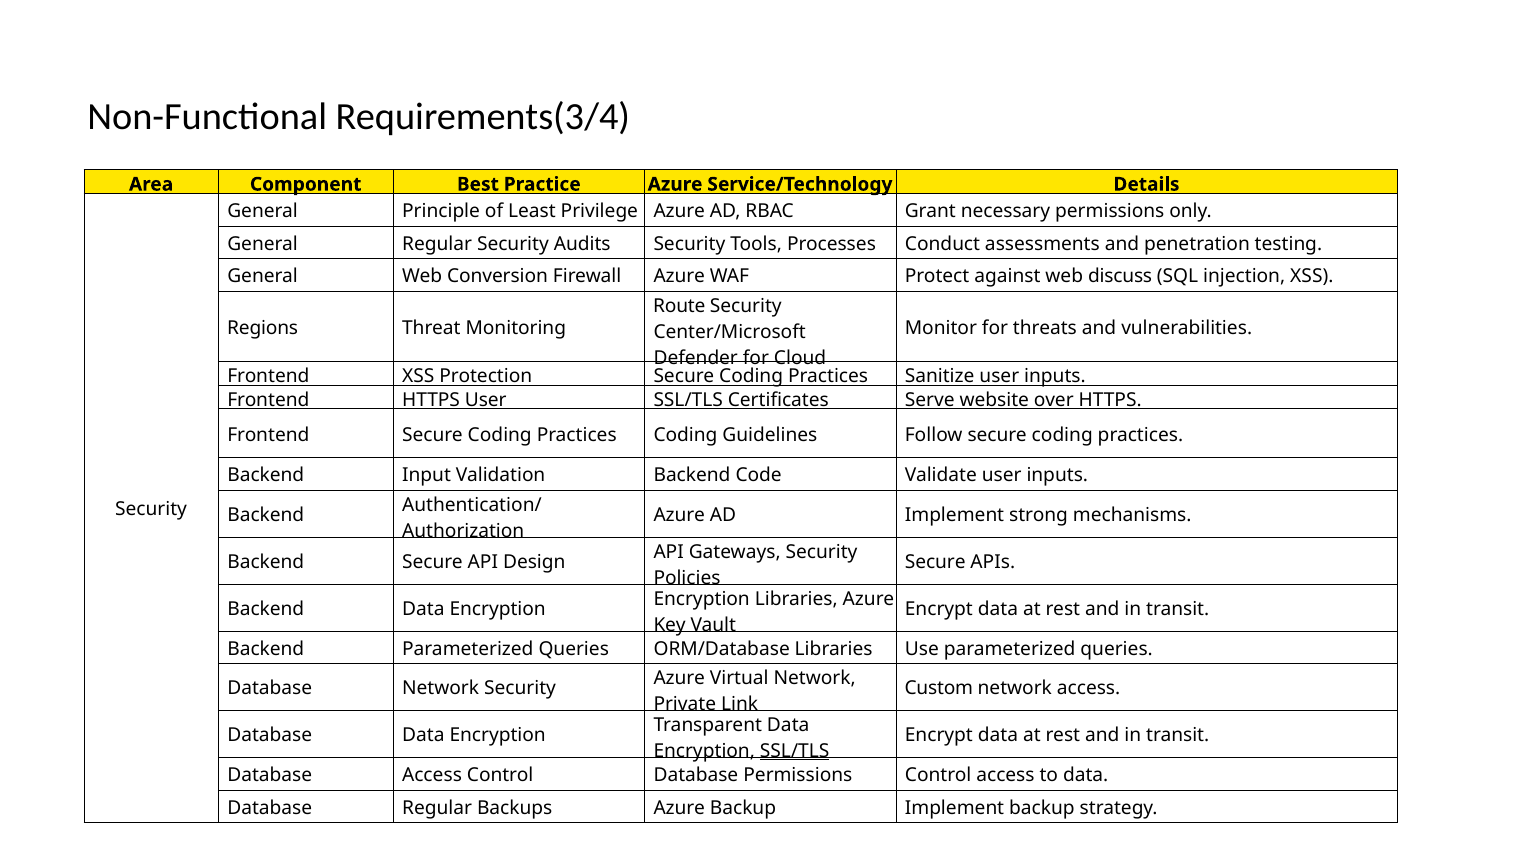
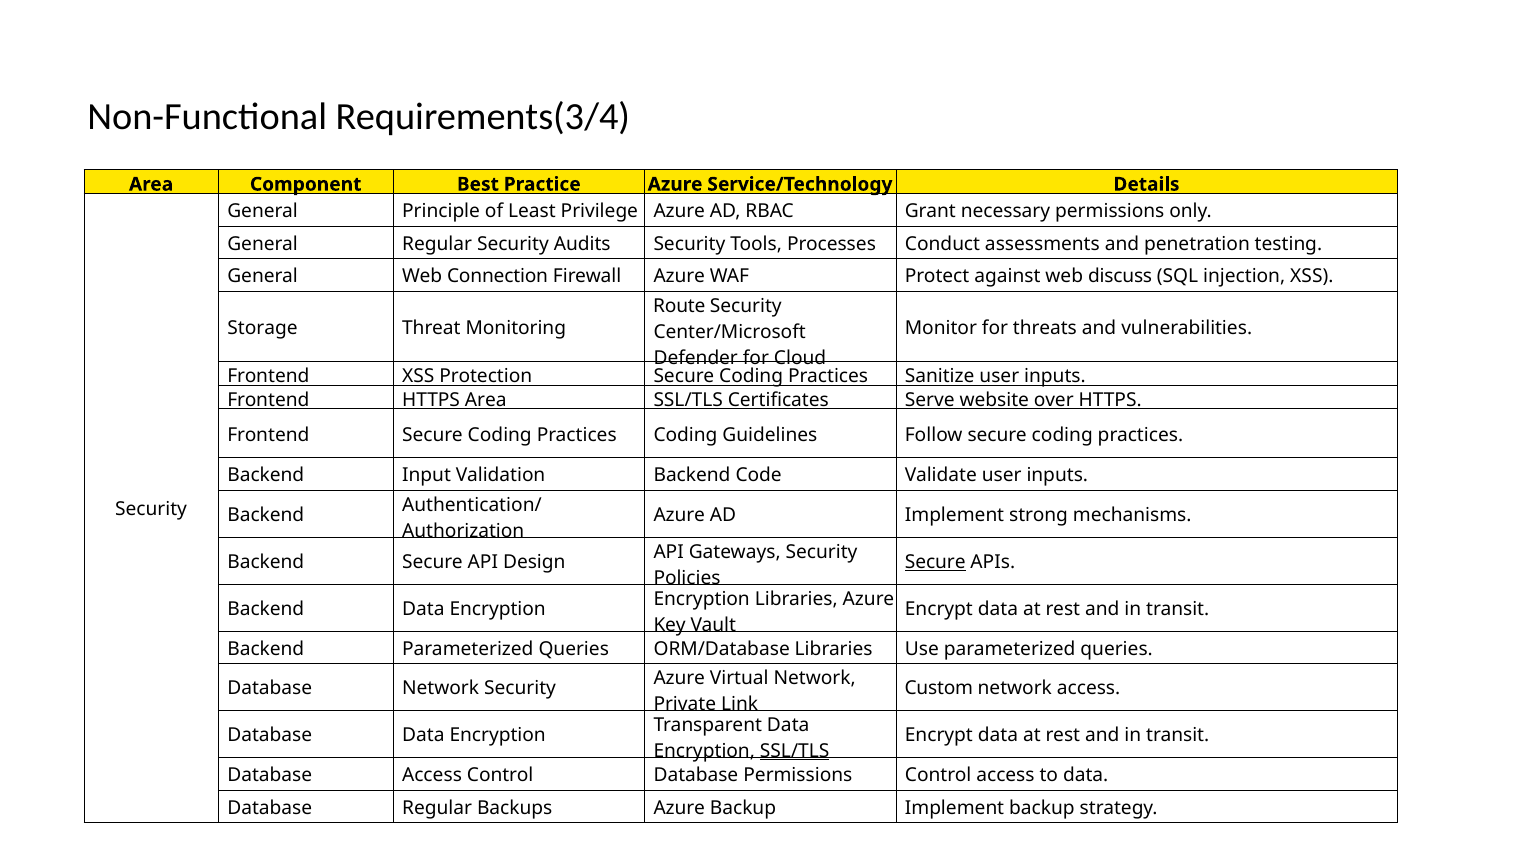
Conversion: Conversion -> Connection (498, 276)
Regions: Regions -> Storage (263, 328)
HTTPS User: User -> Area (486, 400)
Secure underline: none -> present (935, 562)
